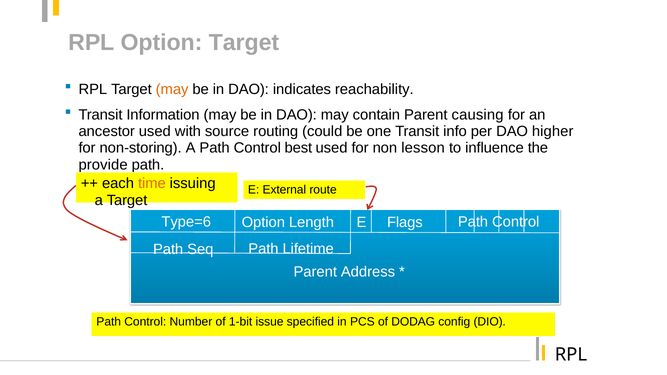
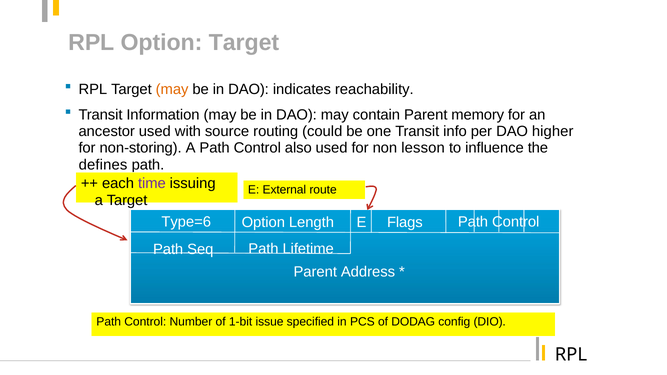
causing: causing -> memory (478, 115)
best: best -> also (298, 148)
provide: provide -> defines (103, 165)
time colour: orange -> purple (152, 184)
